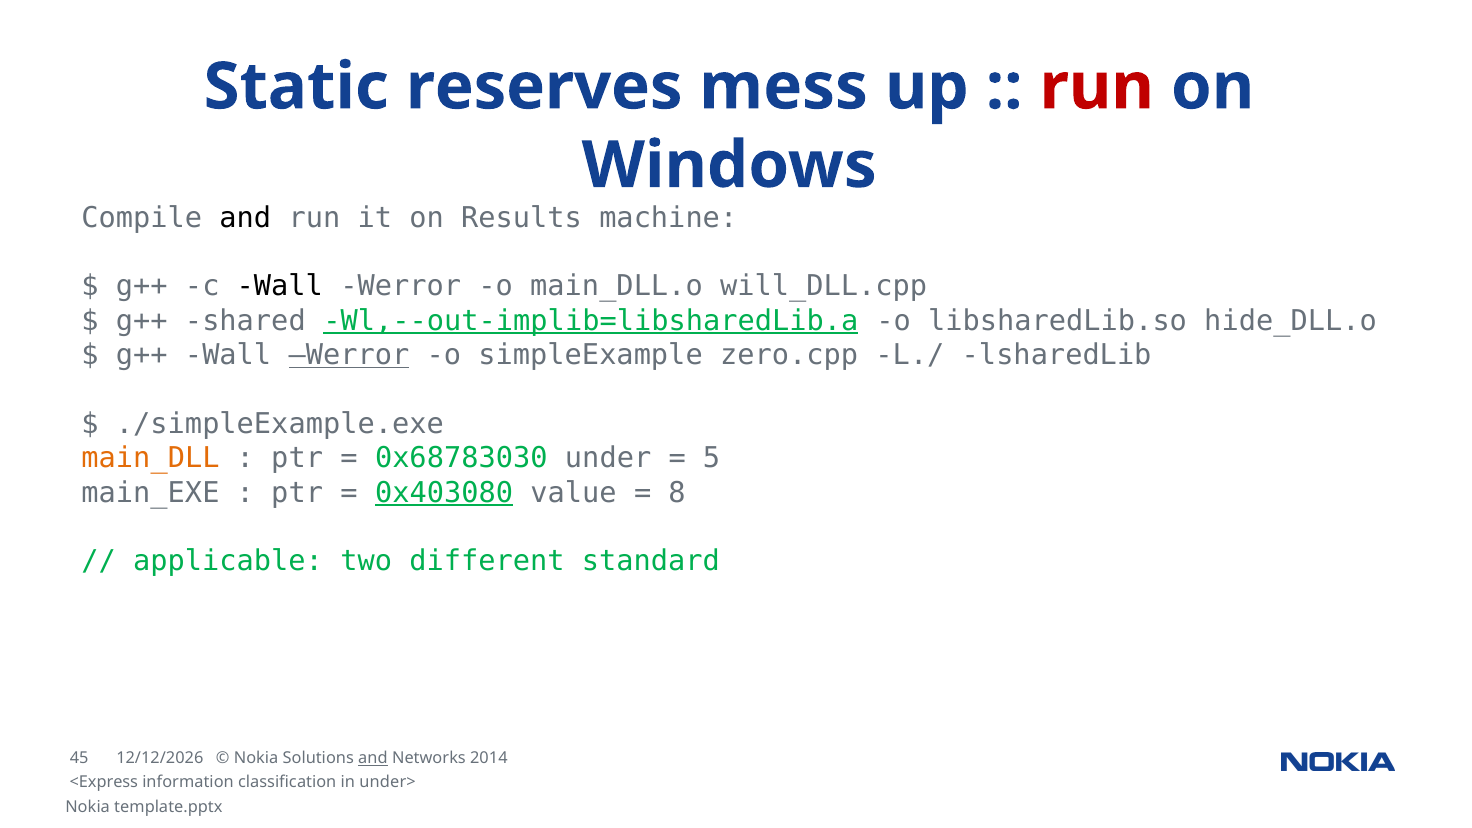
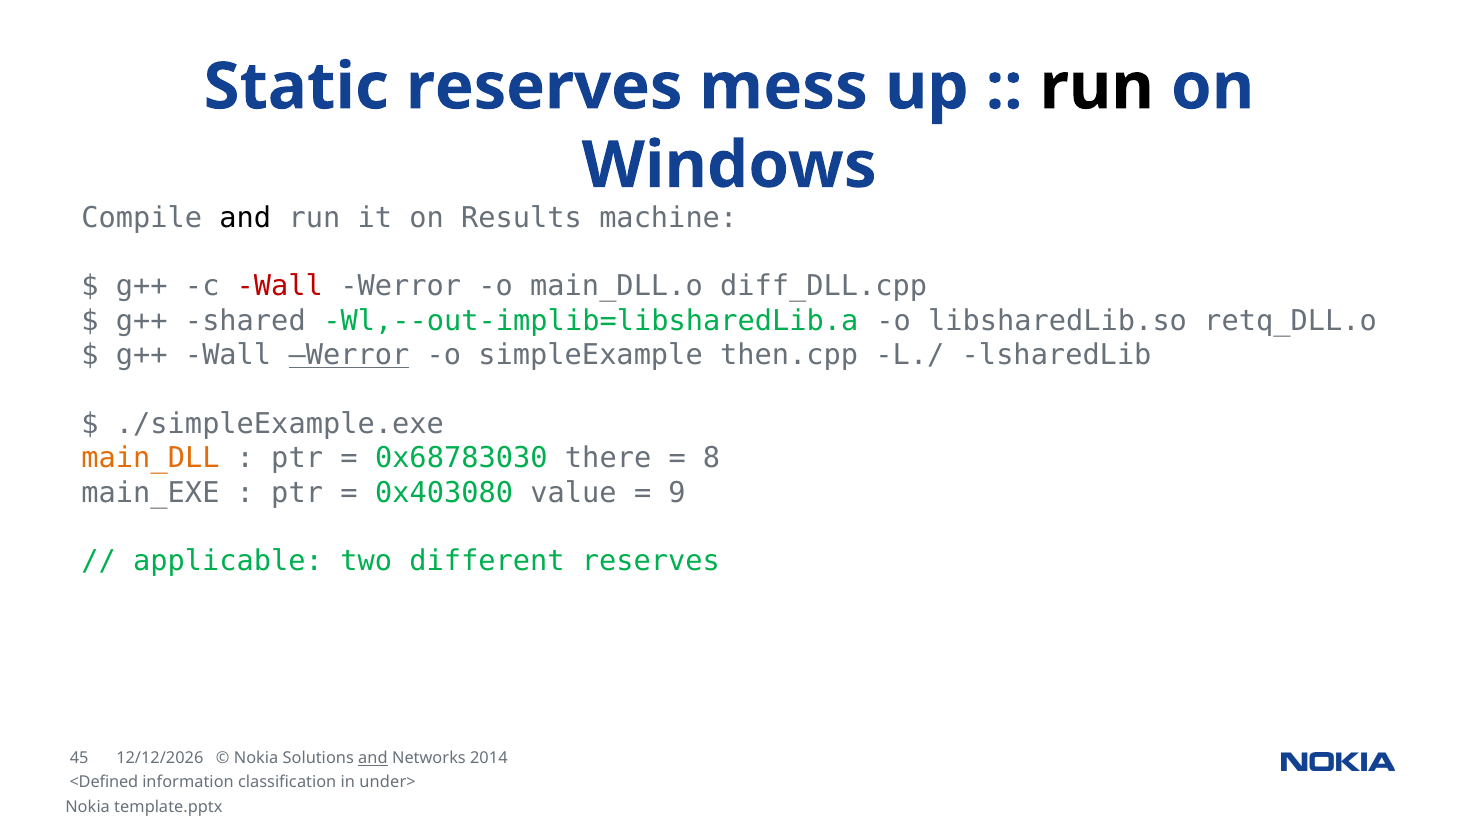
run colour: red -> black (1097, 87)
Wall colour: black -> red (280, 286)
will_DLL.cpp: will_DLL.cpp -> diff_DLL.cpp (824, 286)
Wl,--out-implib=libsharedLib.a underline: present -> none (591, 321)
hide_DLL.o: hide_DLL.o -> retq_DLL.o (1291, 321)
zero.cpp: zero.cpp -> then.cpp (789, 355)
under: under -> there (608, 458)
5: 5 -> 8 (712, 458)
0x403080 underline: present -> none (444, 493)
8: 8 -> 9 (677, 493)
different standard: standard -> reserves (651, 561)
<Express: <Express -> <Defined (104, 782)
